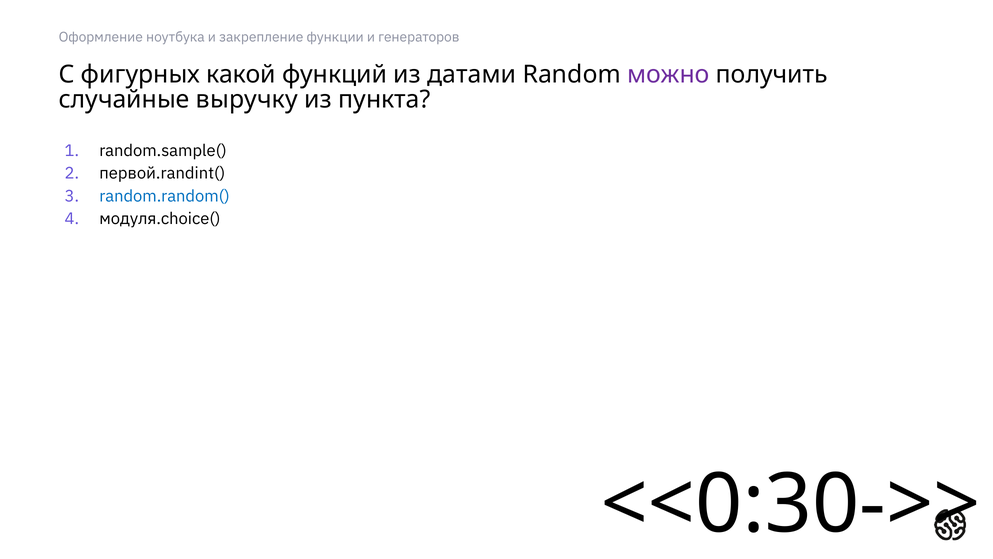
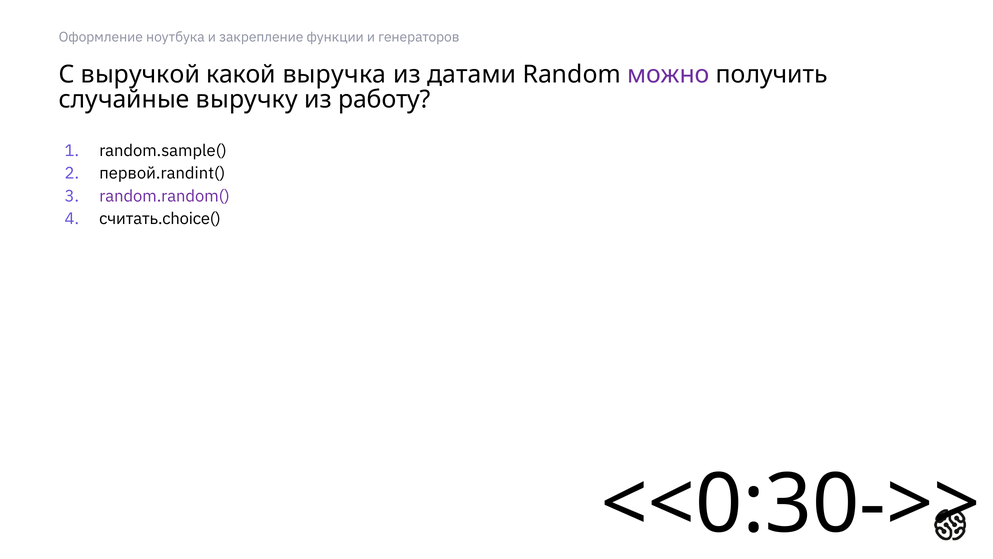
фигурных: фигурных -> выручкой (140, 74)
функций: функций -> выручка (334, 74)
пункта: пункта -> работу (385, 100)
random.random( colour: blue -> purple (165, 196)
модуля.choice(: модуля.choice( -> считать.choice( (160, 219)
